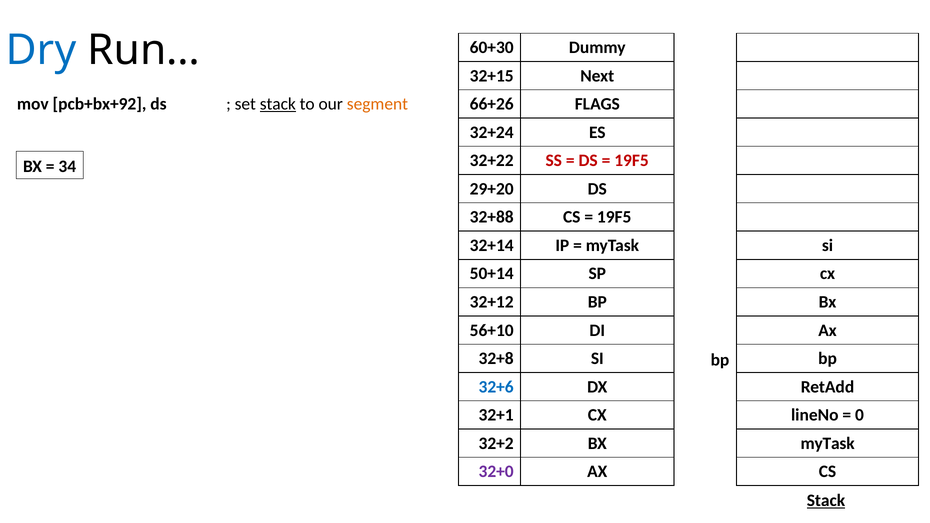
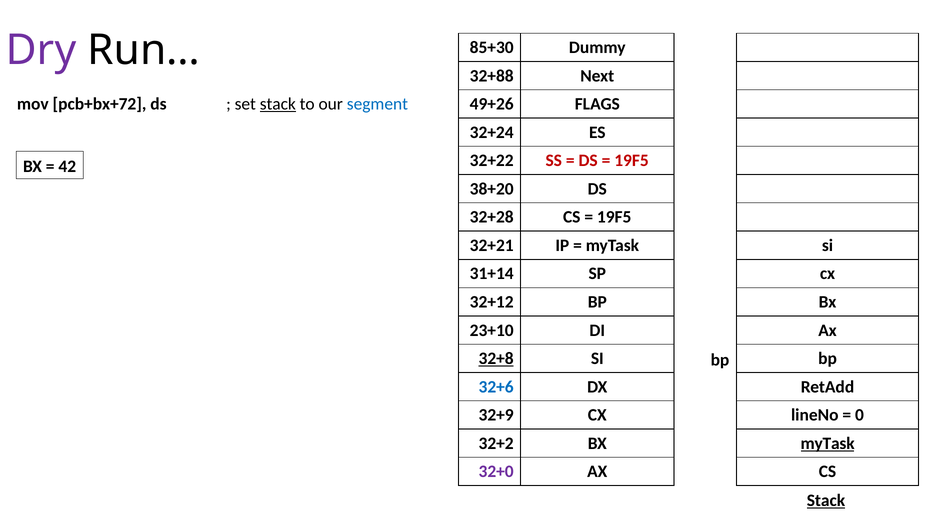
Dry colour: blue -> purple (41, 50)
60+30: 60+30 -> 85+30 (492, 48)
32+15: 32+15 -> 32+88 (492, 76)
pcb+bx+92: pcb+bx+92 -> pcb+bx+72 (99, 104)
segment colour: orange -> blue (377, 104)
66+26: 66+26 -> 49+26 (492, 104)
34: 34 -> 42 (67, 166)
29+20: 29+20 -> 38+20 (492, 189)
32+88: 32+88 -> 32+28 (492, 217)
32+14: 32+14 -> 32+21 (492, 246)
50+14: 50+14 -> 31+14 (492, 274)
56+10: 56+10 -> 23+10 (492, 330)
32+8 underline: none -> present (496, 359)
32+1: 32+1 -> 32+9 (496, 415)
myTask underline: none -> present (828, 443)
